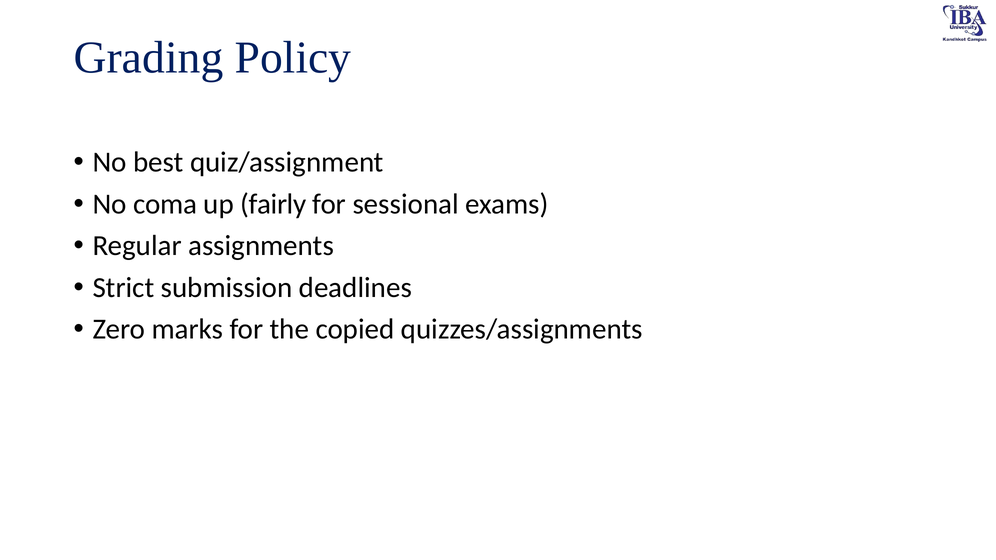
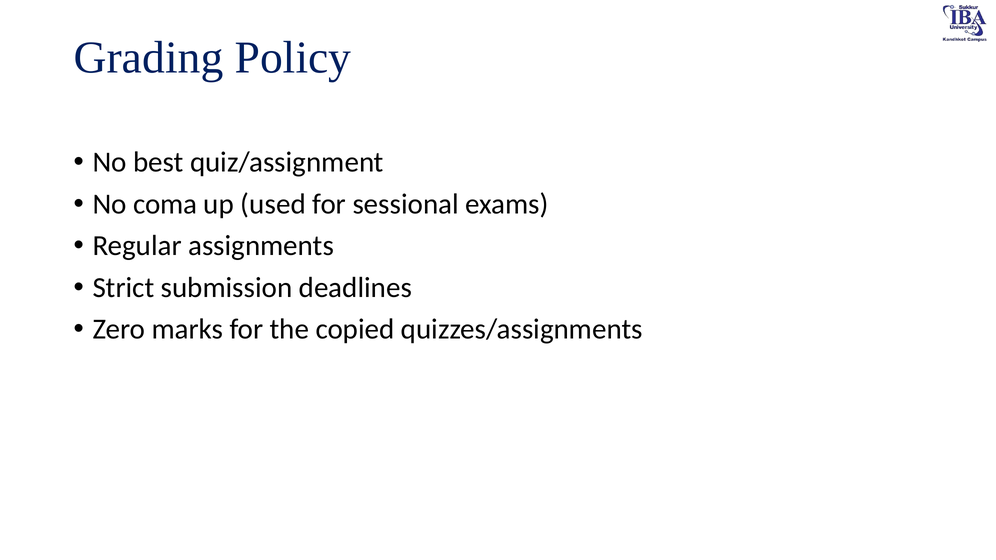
fairly: fairly -> used (273, 204)
